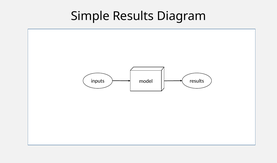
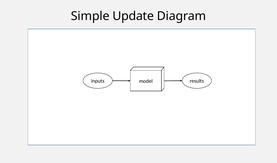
Simple Results: Results -> Update (133, 16)
